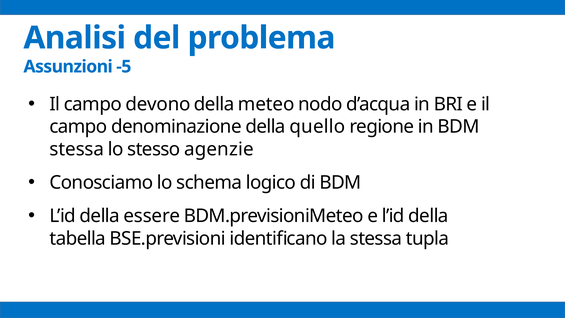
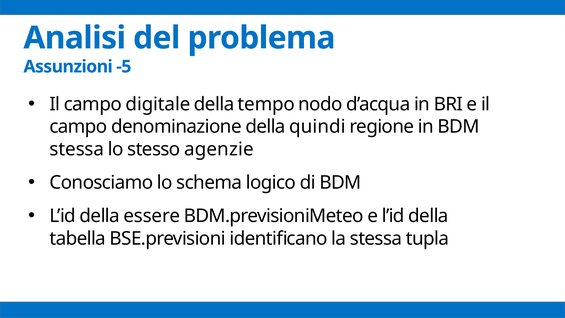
devono: devono -> digitale (158, 104)
meteo: meteo -> tempo (266, 104)
quello: quello -> quindi (317, 127)
